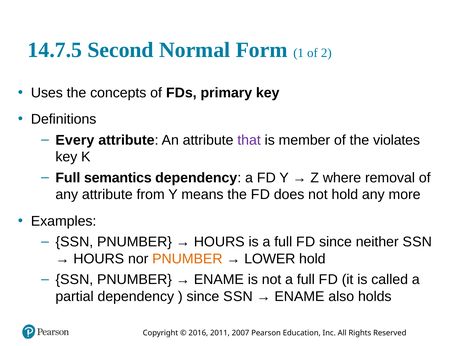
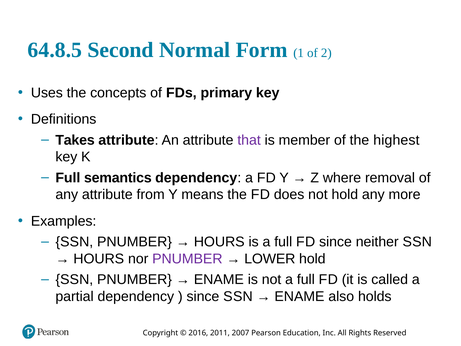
14.7.5: 14.7.5 -> 64.8.5 (55, 50)
Every: Every -> Takes (75, 140)
violates: violates -> highest (396, 140)
PNUMBER colour: orange -> purple (187, 259)
